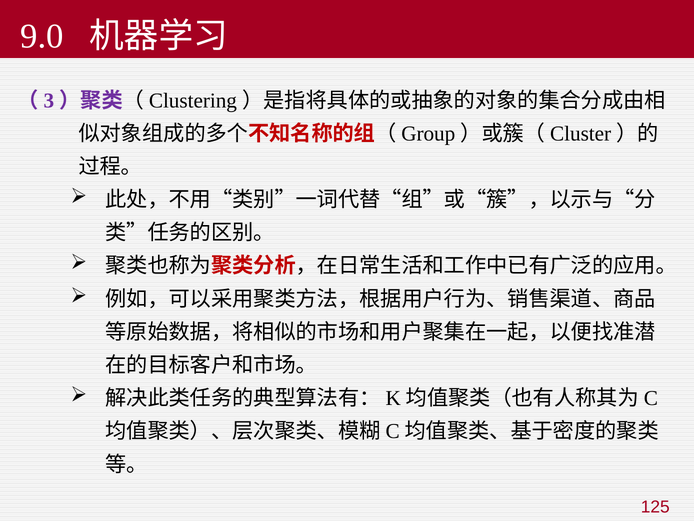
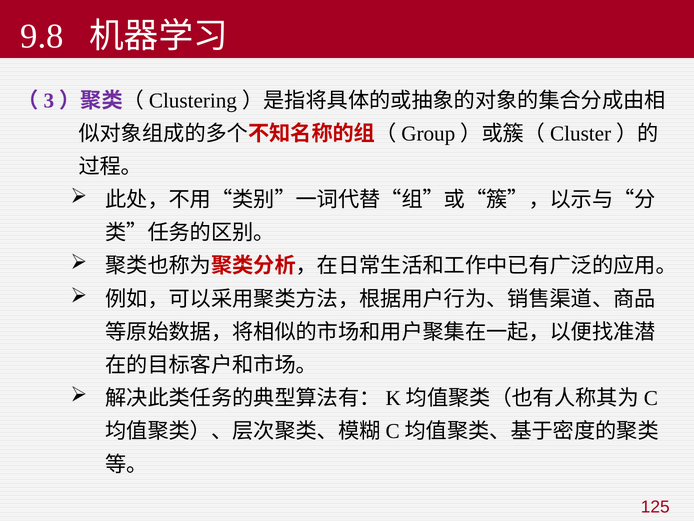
9.0: 9.0 -> 9.8 (42, 36)
